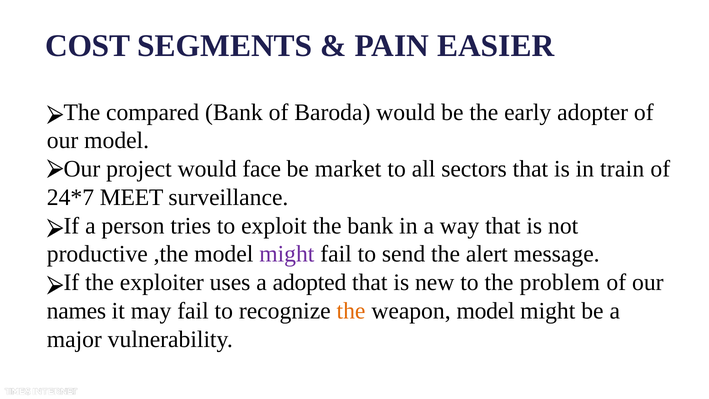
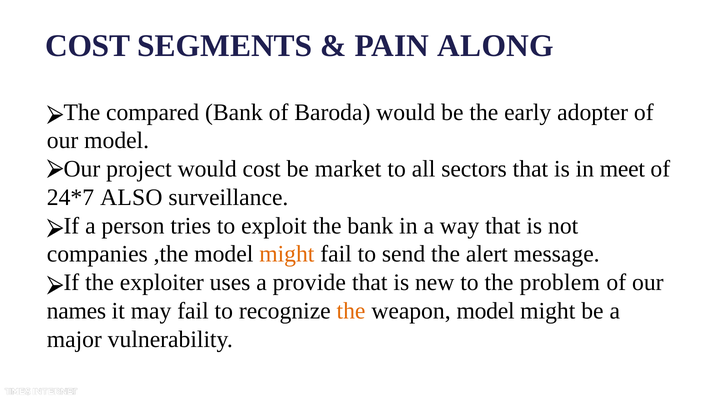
EASIER: EASIER -> ALONG (496, 46)
would face: face -> cost (262, 169)
train: train -> meet (622, 169)
MEET: MEET -> ALSO (131, 197)
productive: productive -> companies (97, 254)
might colour: purple -> orange (287, 254)
adopted: adopted -> provide (309, 282)
